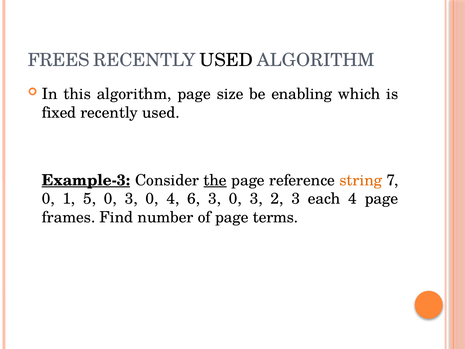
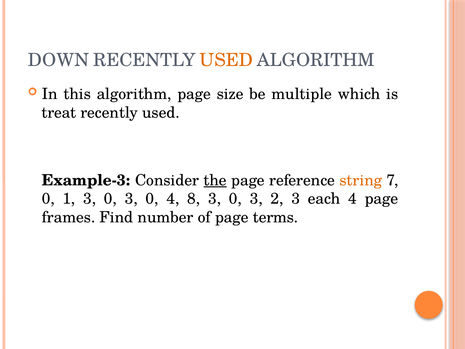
FREES: FREES -> DOWN (59, 60)
USED colour: black -> orange (226, 60)
enabling: enabling -> multiple (302, 94)
fixed: fixed -> treat (59, 113)
Example-3 underline: present -> none (86, 180)
1 5: 5 -> 3 (90, 199)
6: 6 -> 8 (194, 199)
